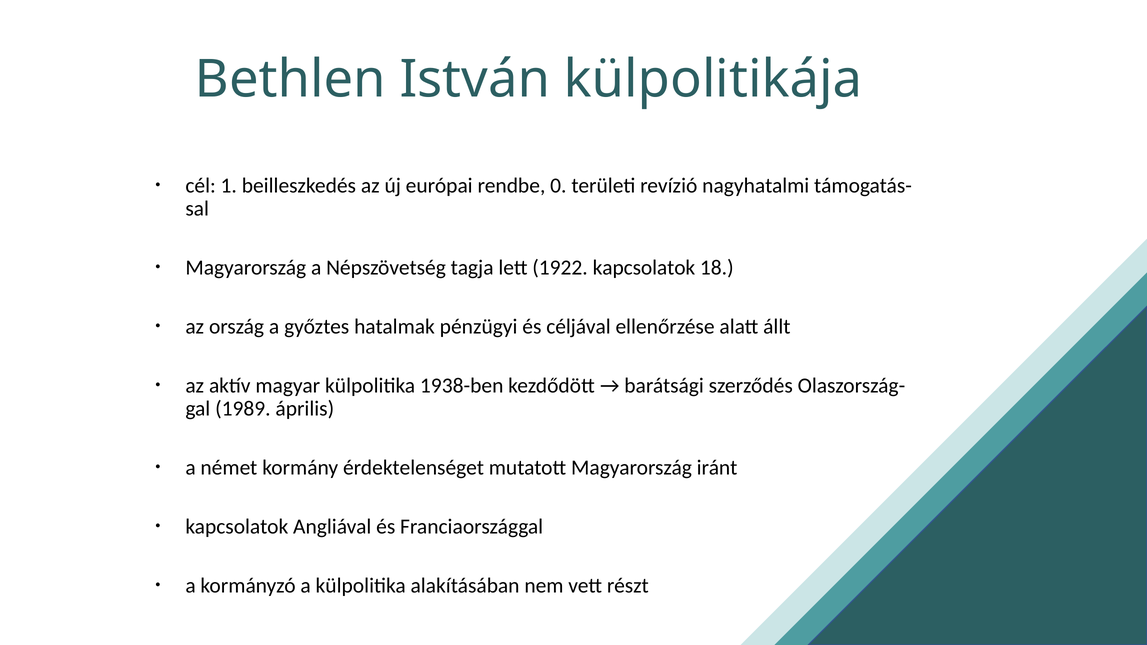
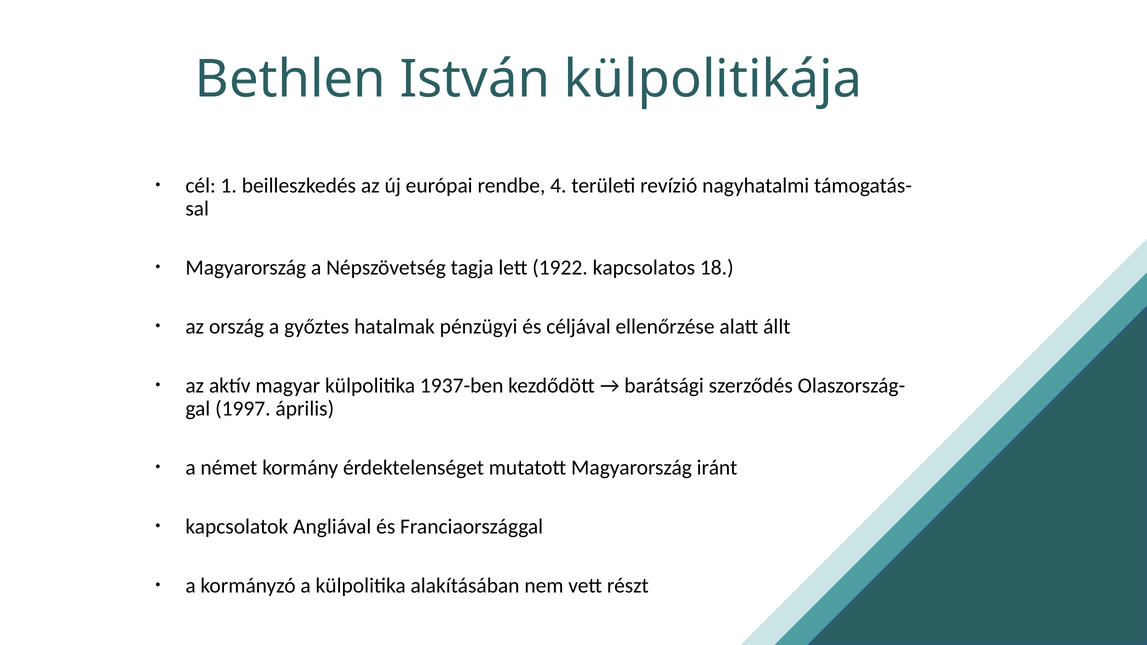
0: 0 -> 4 (558, 186)
1922 kapcsolatok: kapcsolatok -> kapcsolatos (644, 268)
1938-ben: 1938-ben -> 1937-ben (462, 386)
1989: 1989 -> 1997 (243, 409)
